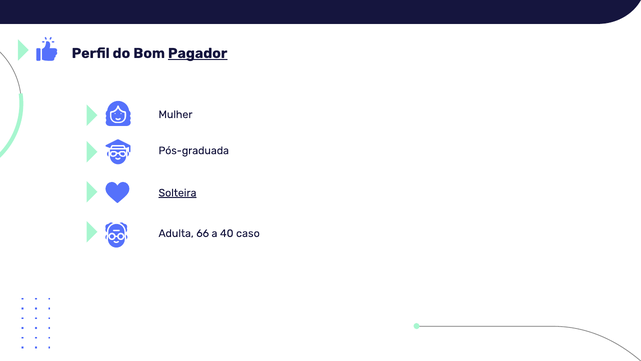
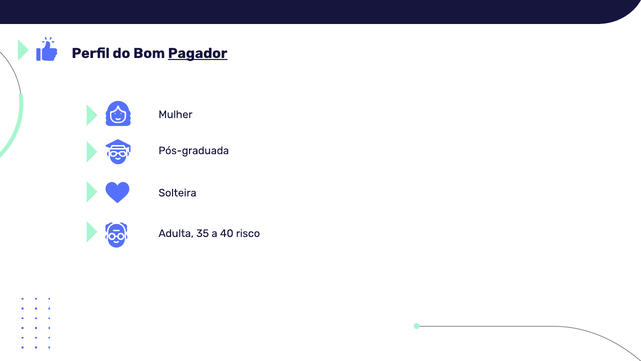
Solteira underline: present -> none (177, 193)
66: 66 -> 35 (203, 233)
caso: caso -> risco (248, 233)
